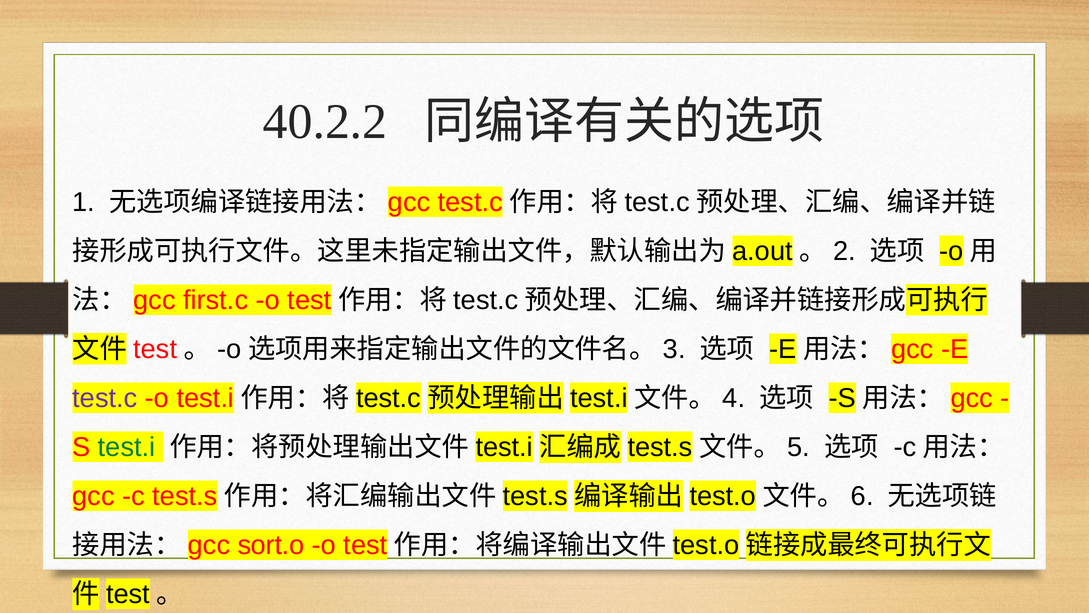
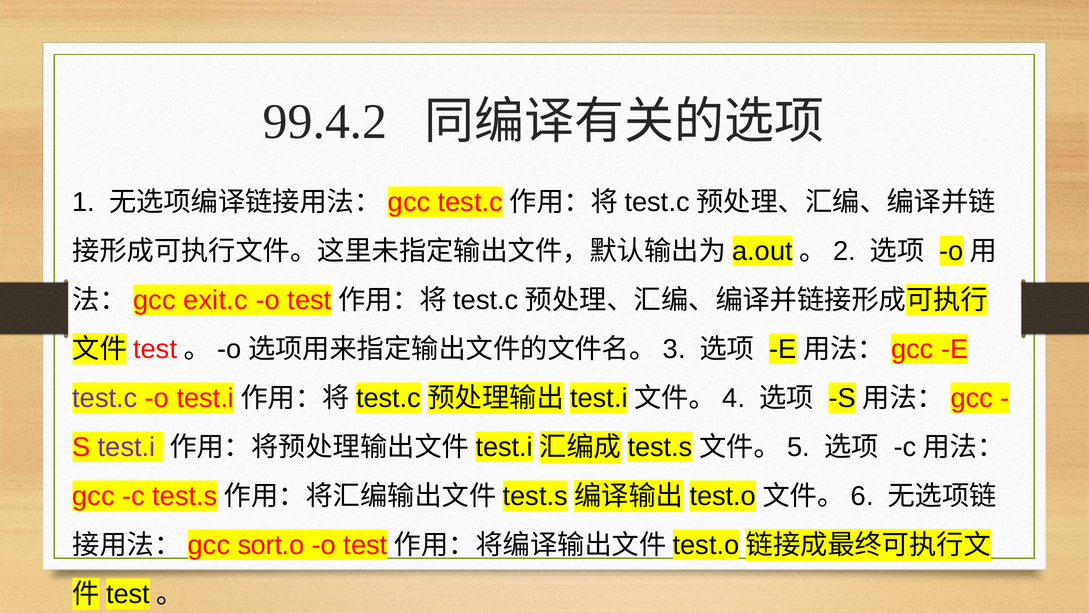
40.2.2: 40.2.2 -> 99.4.2 (325, 122)
first.c: first.c -> exit.c (216, 300)
test.i colour: green -> purple (127, 447)
